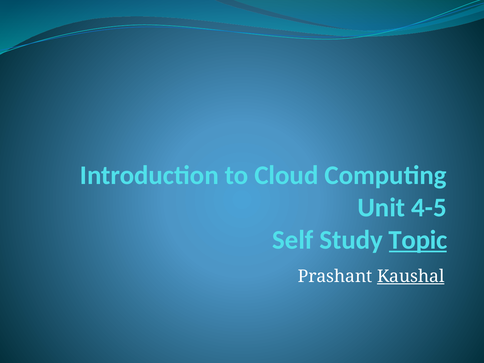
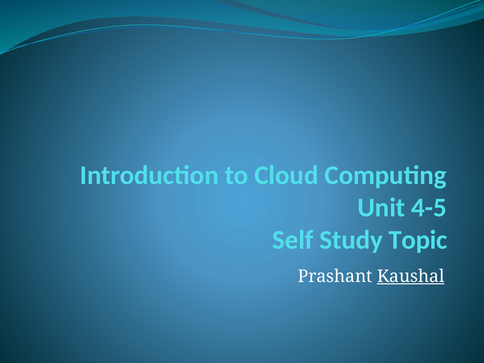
Topic underline: present -> none (418, 240)
